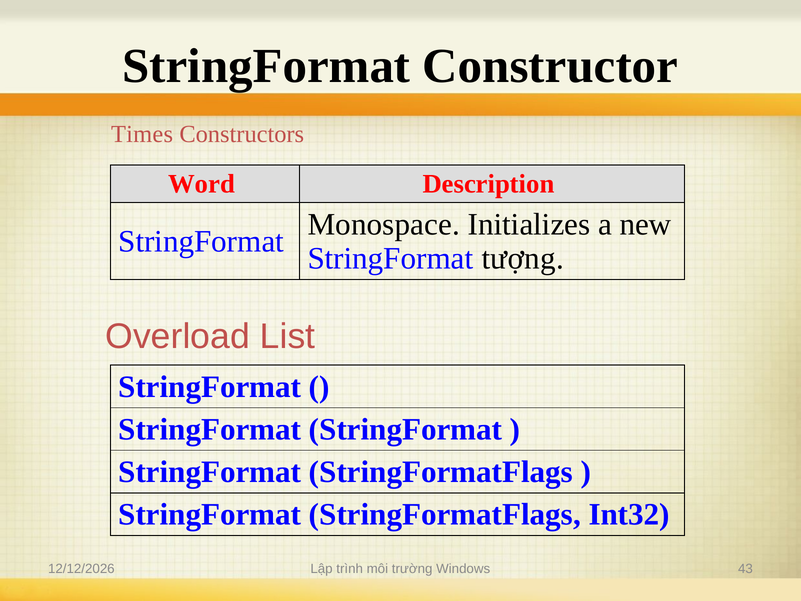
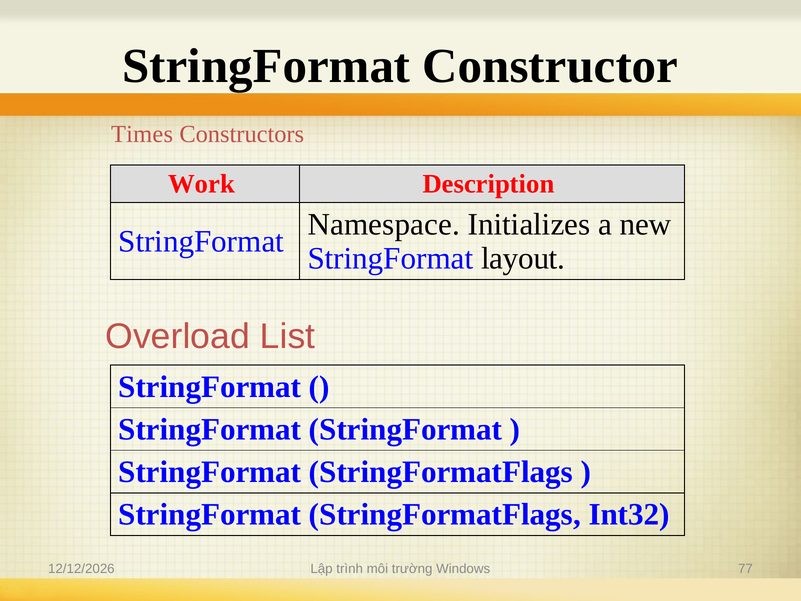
Word: Word -> Work (202, 184)
Monospace: Monospace -> Namespace (384, 224)
tượng: tượng -> layout (523, 259)
43: 43 -> 77 (746, 569)
